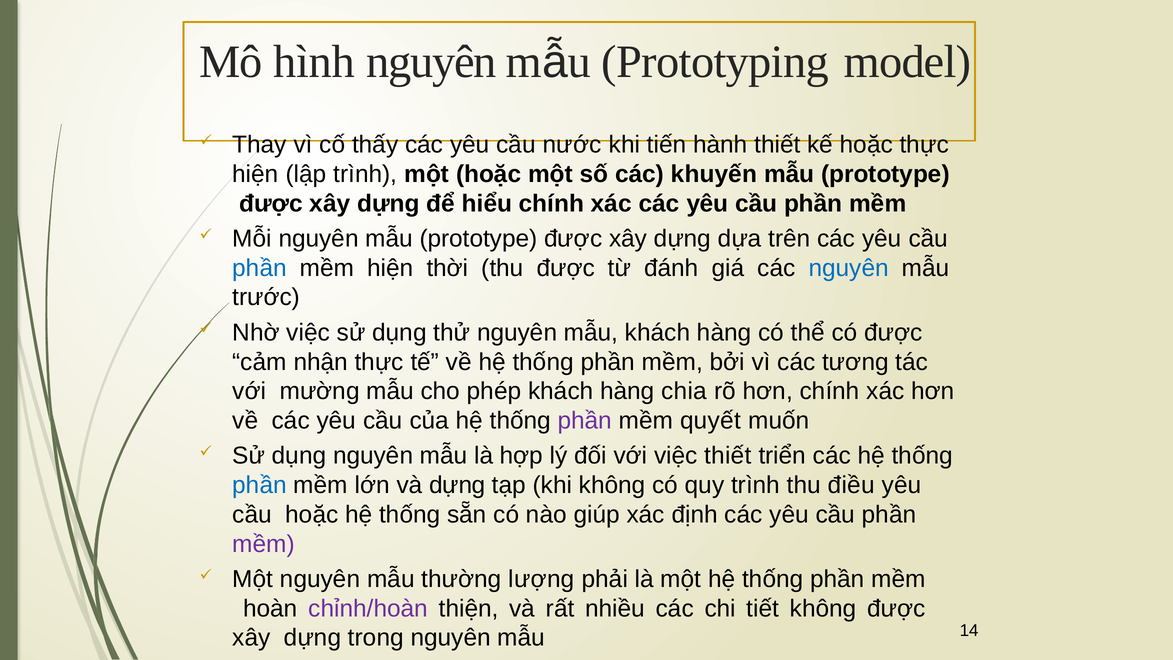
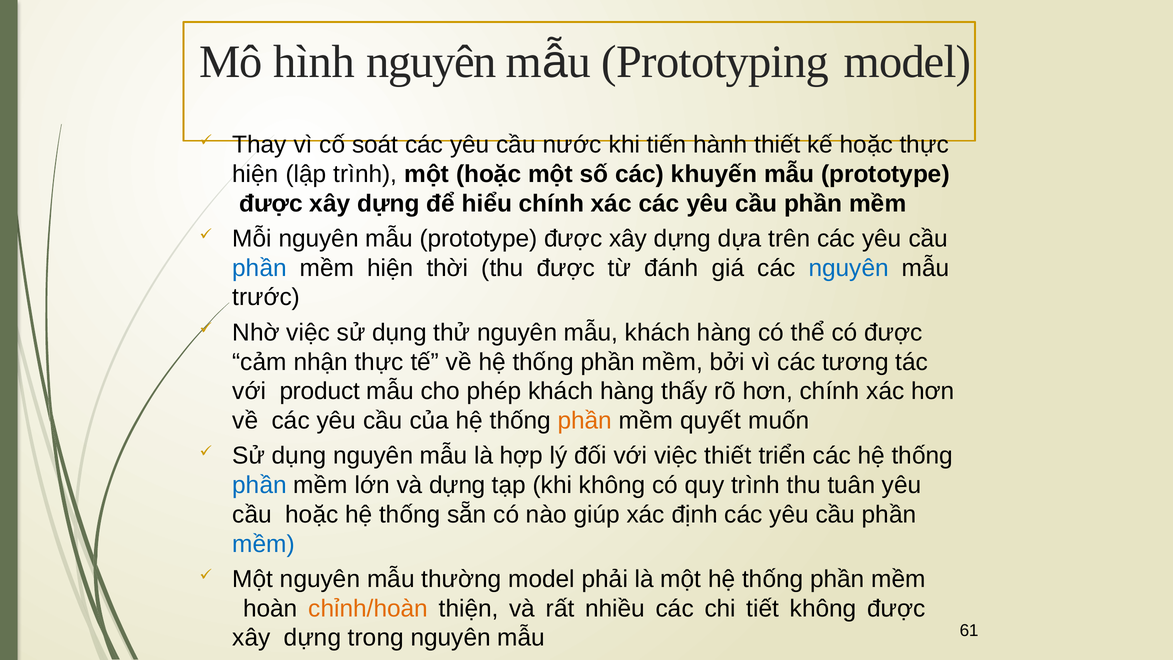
thấy: thấy -> soát (375, 145)
mường: mường -> product (320, 391)
chia: chia -> thấy (684, 391)
phần colour: purple -> orange (585, 421)
điều: điều -> tuân (851, 485)
mềm colour: purple -> blue (264, 544)
thường lượng: lượng -> model (542, 579)
chỉnh/hoàn colour: purple -> orange (368, 608)
14: 14 -> 61 (969, 630)
